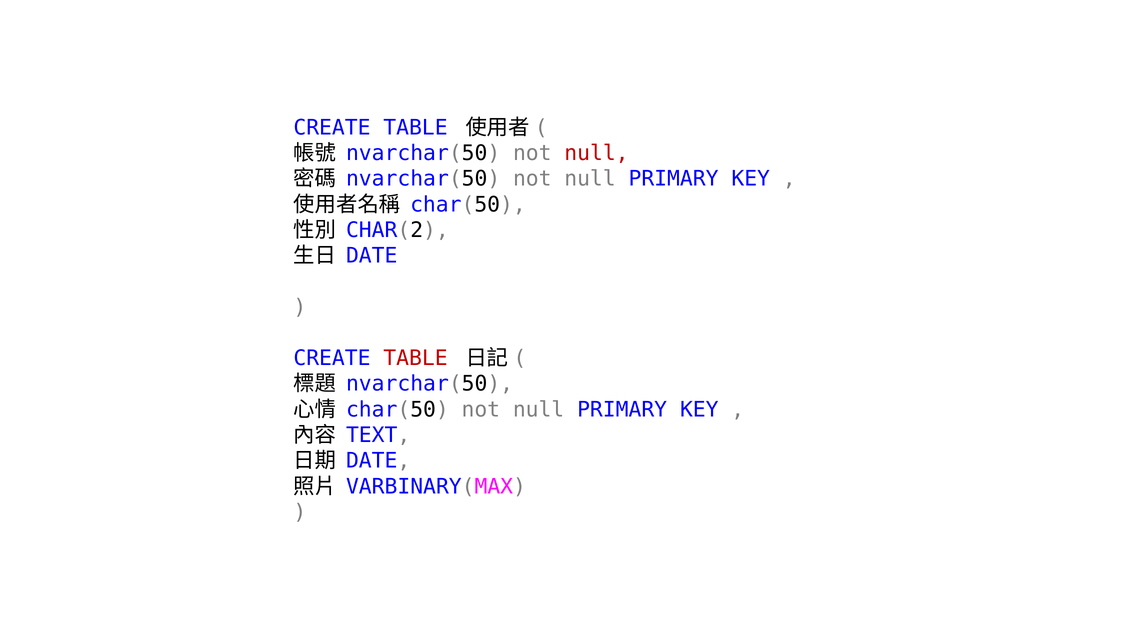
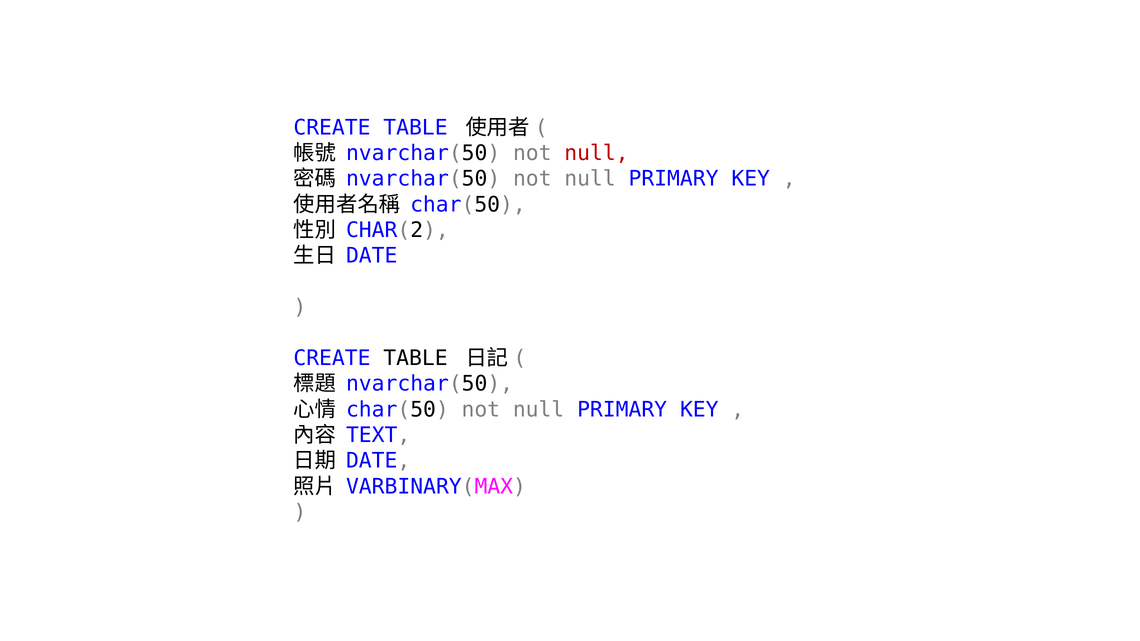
TABLE colour: red -> black (416, 358)
